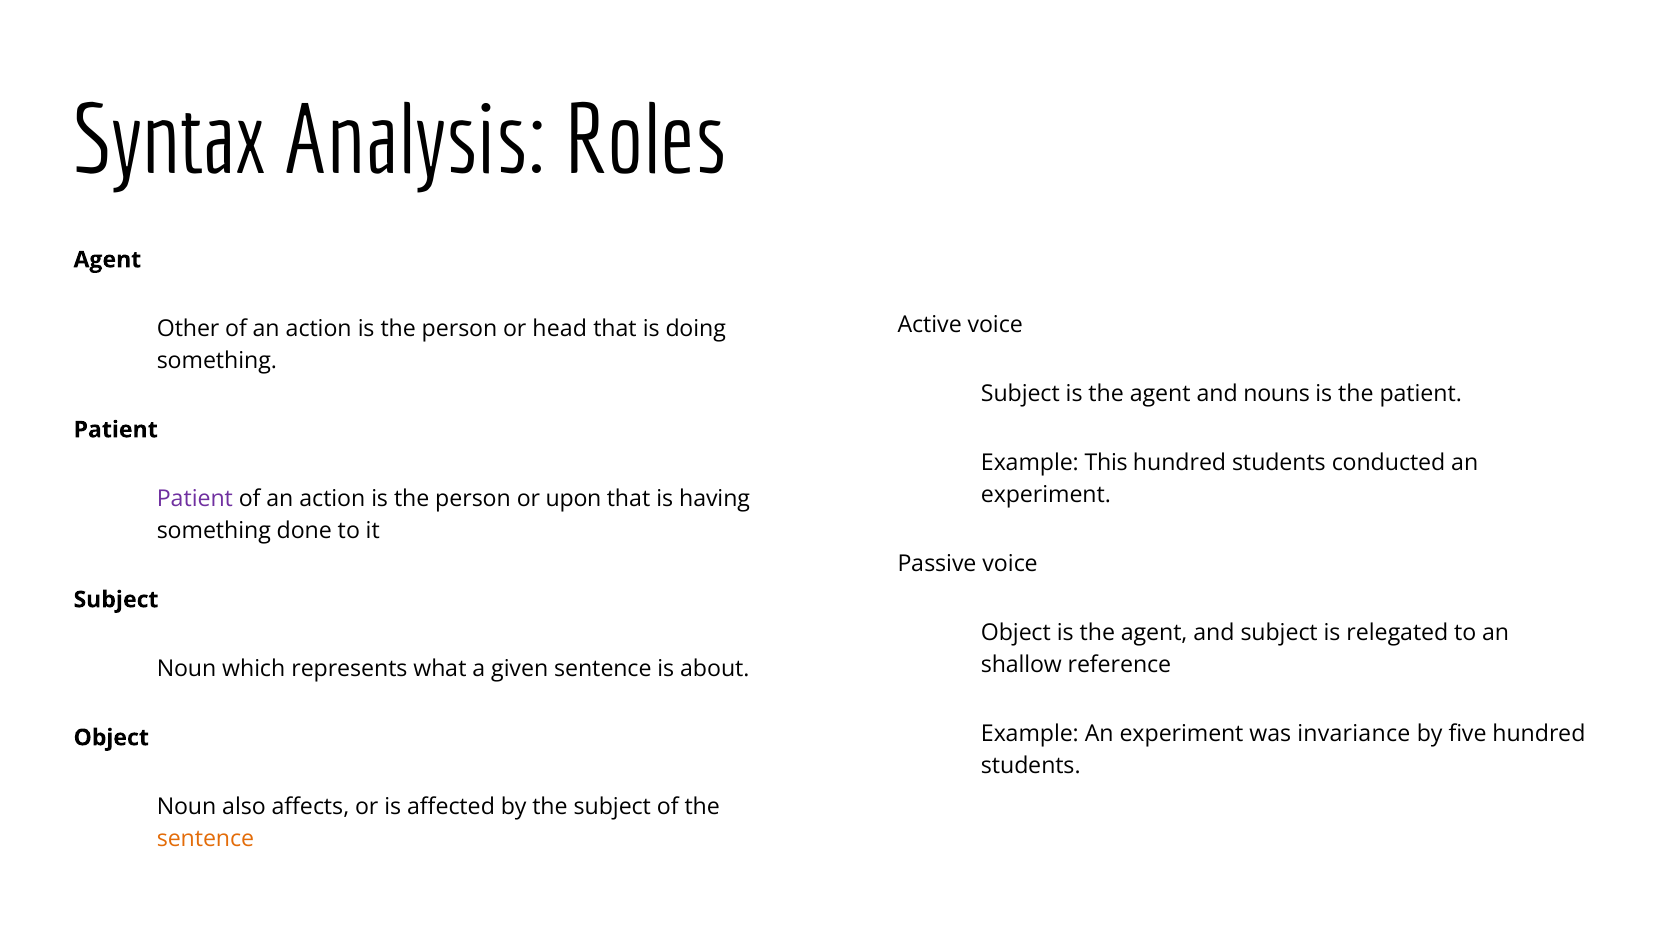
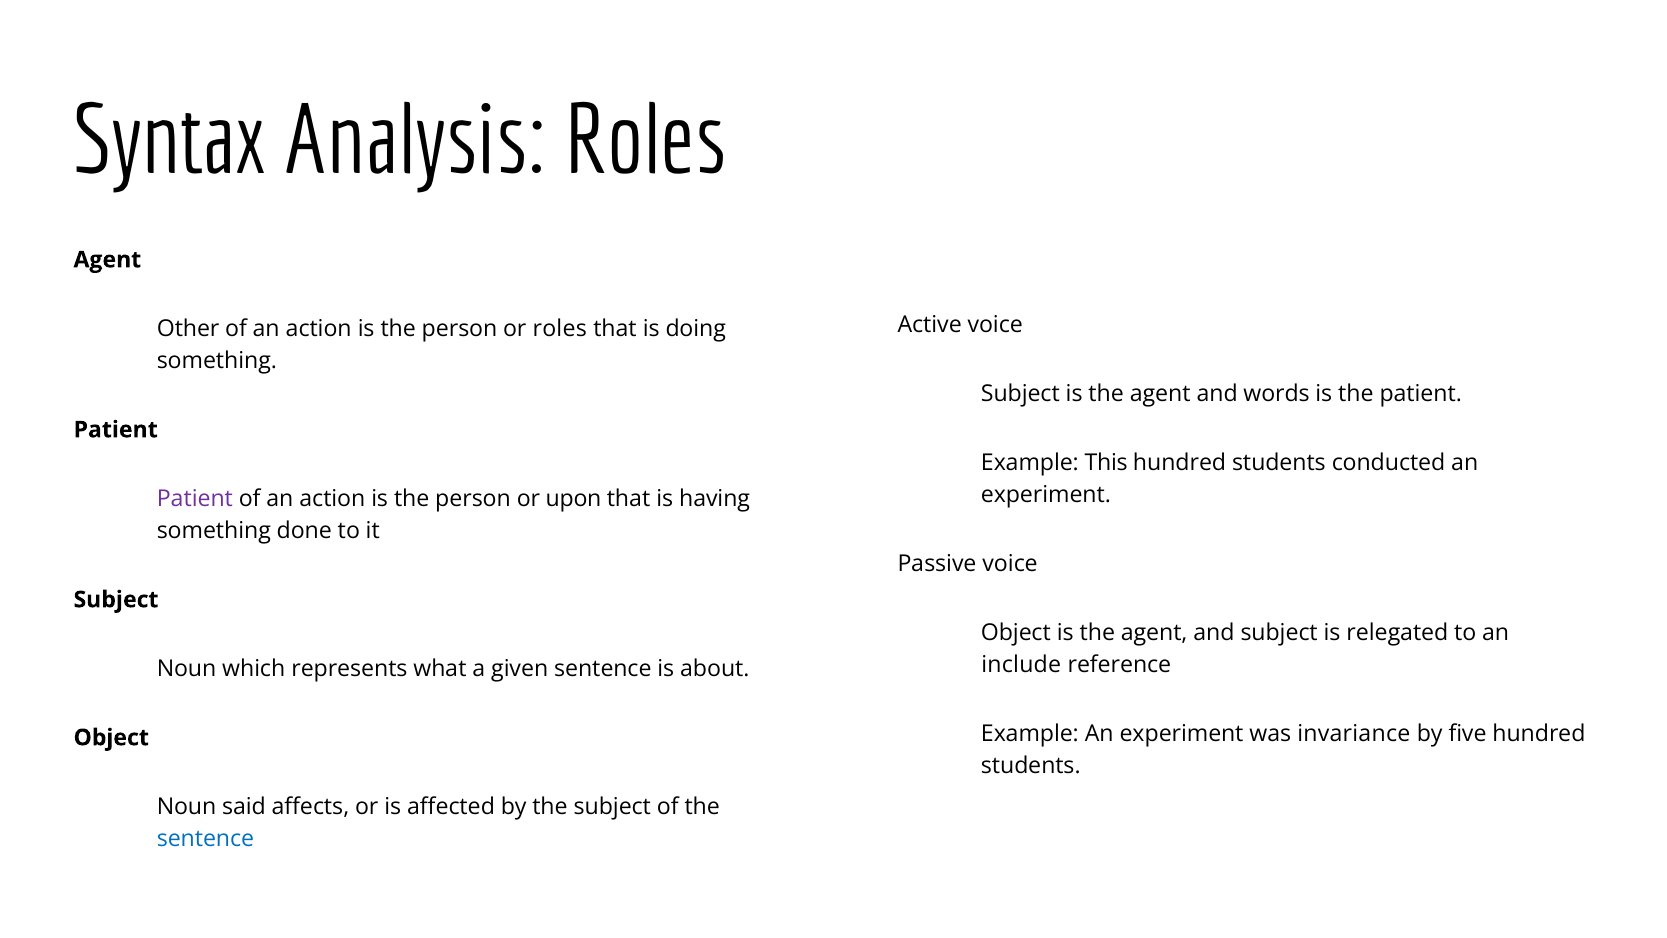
or head: head -> roles (560, 329)
nouns: nouns -> words (1277, 393)
shallow: shallow -> include (1021, 664)
also: also -> said (244, 806)
sentence colour: orange -> blue (205, 838)
